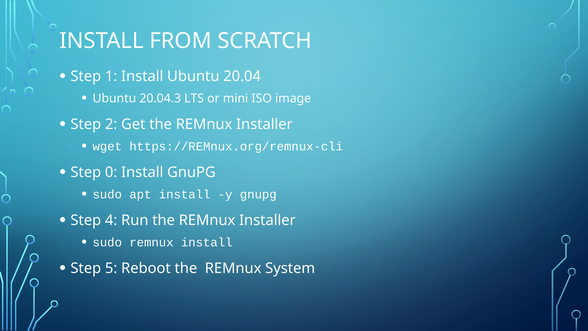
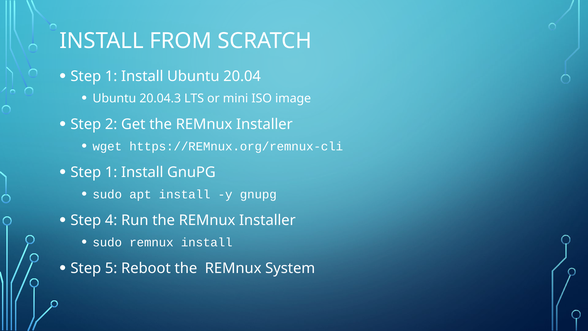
0: 0 -> 1 (111, 172)
